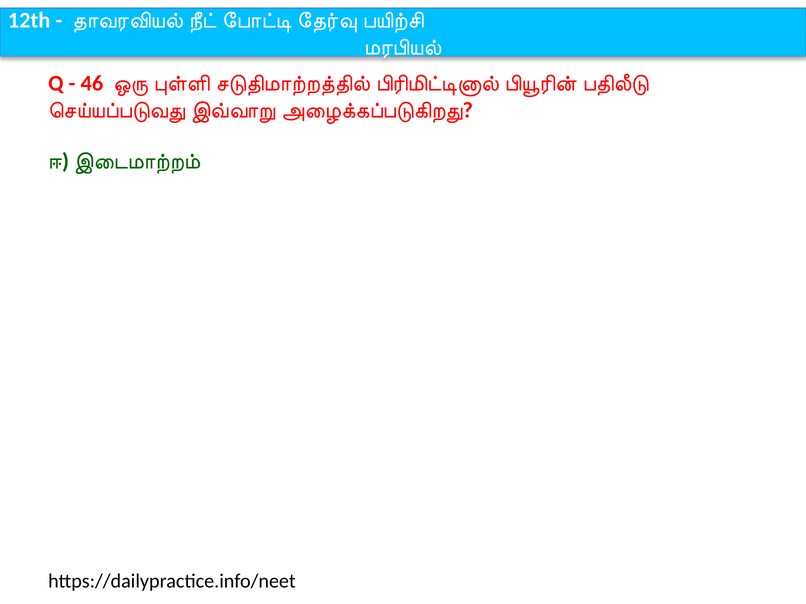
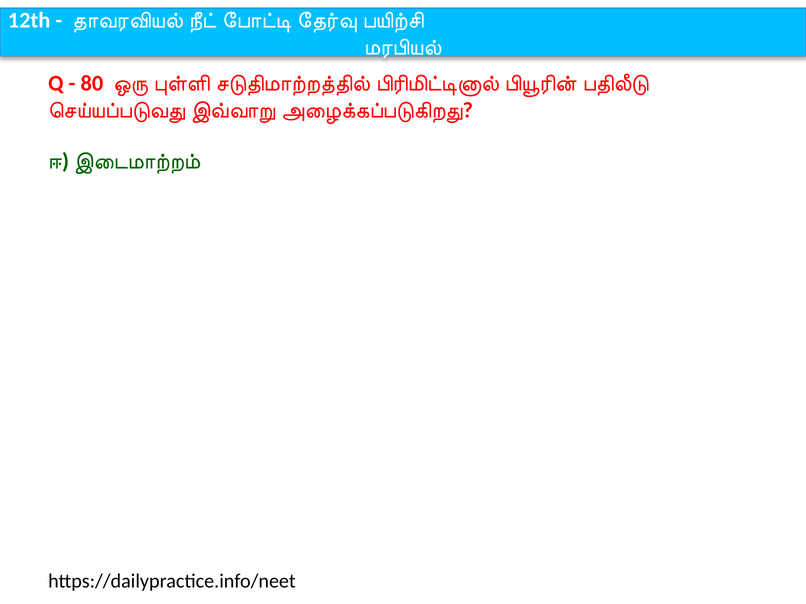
46: 46 -> 80 (92, 83)
